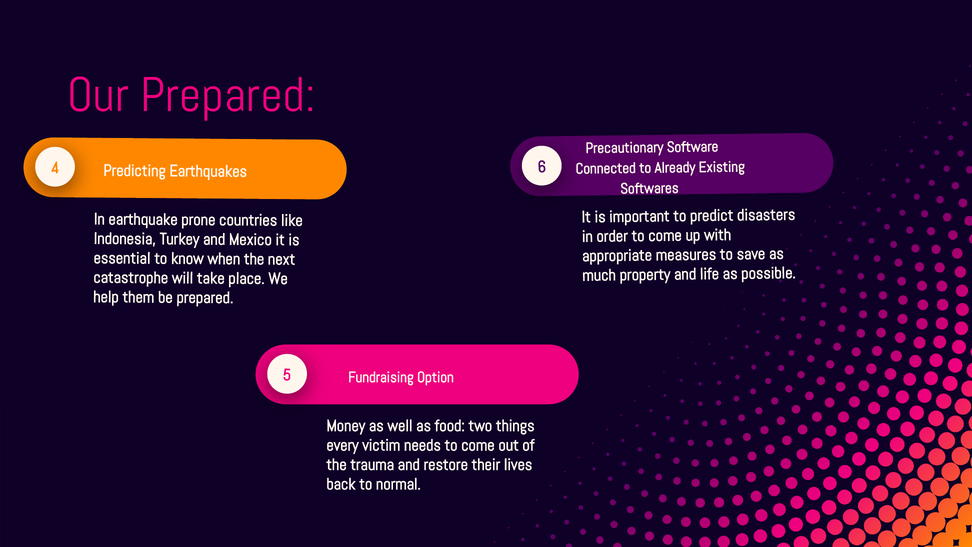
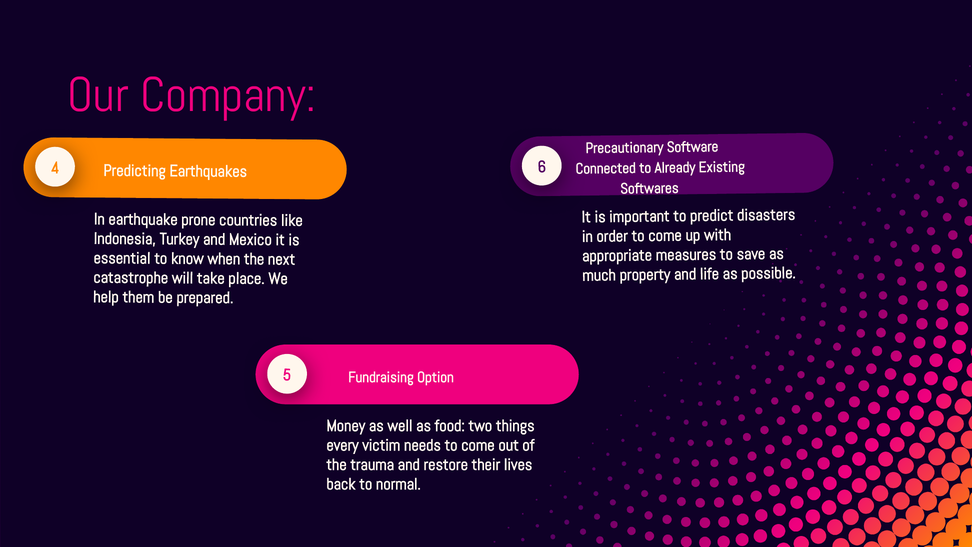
Our Prepared: Prepared -> Company (228, 95)
